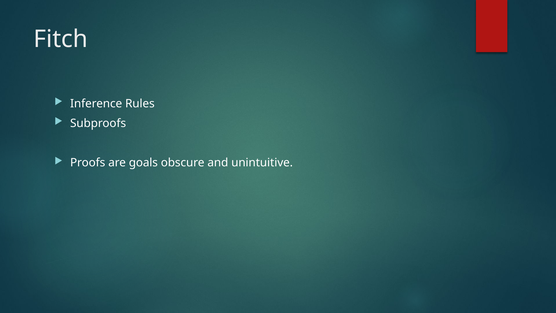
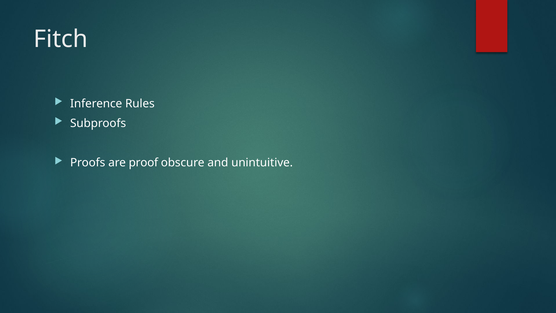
goals: goals -> proof (143, 163)
